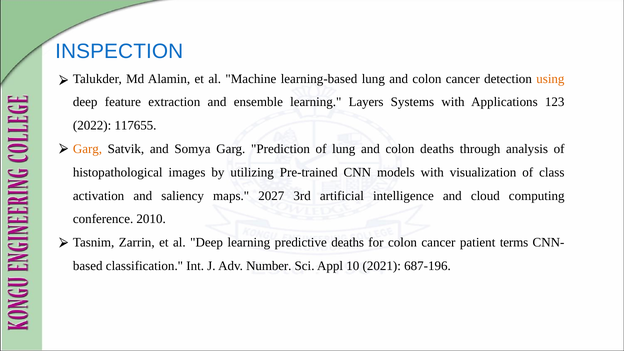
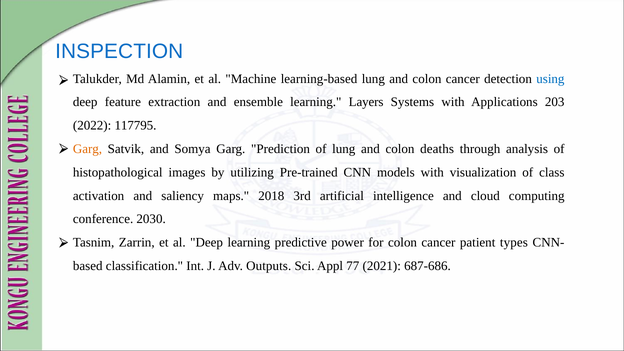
using colour: orange -> blue (550, 79)
123: 123 -> 203 (555, 102)
117655: 117655 -> 117795 (135, 126)
2027: 2027 -> 2018 (271, 196)
2010: 2010 -> 2030 (151, 219)
predictive deaths: deaths -> power (348, 243)
terms: terms -> types (514, 243)
Number: Number -> Outputs (269, 266)
10: 10 -> 77 (353, 266)
687-196: 687-196 -> 687-686 (427, 266)
